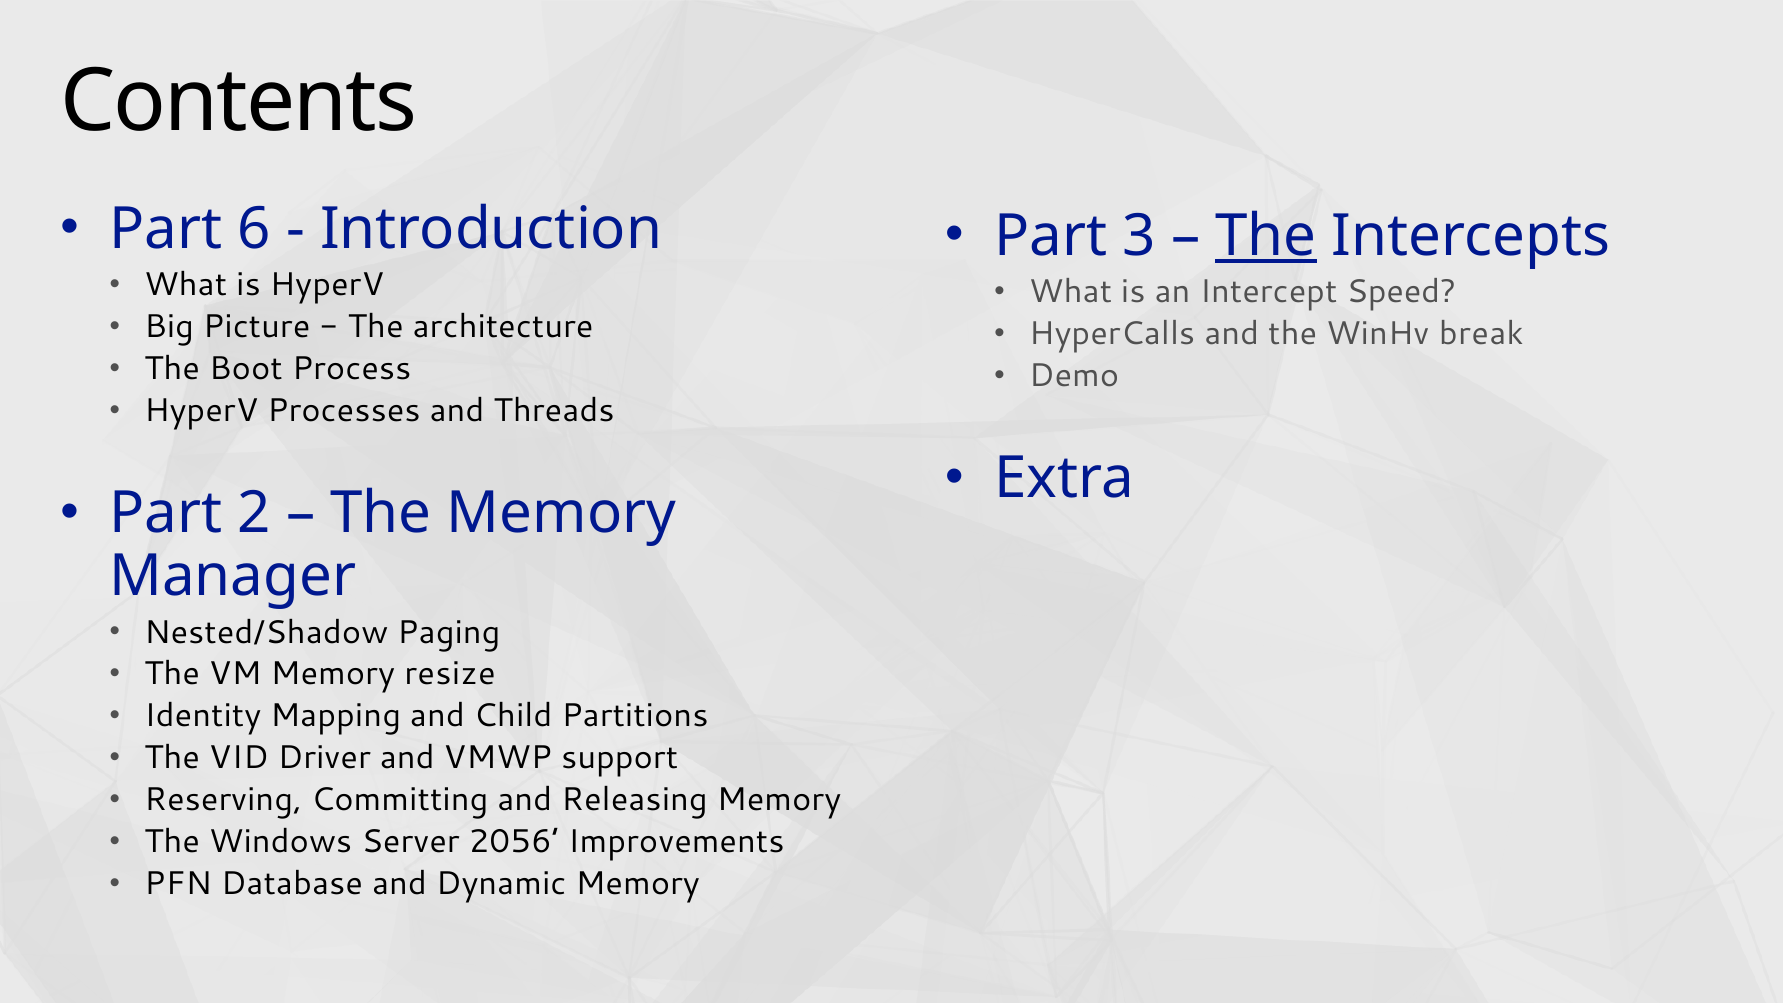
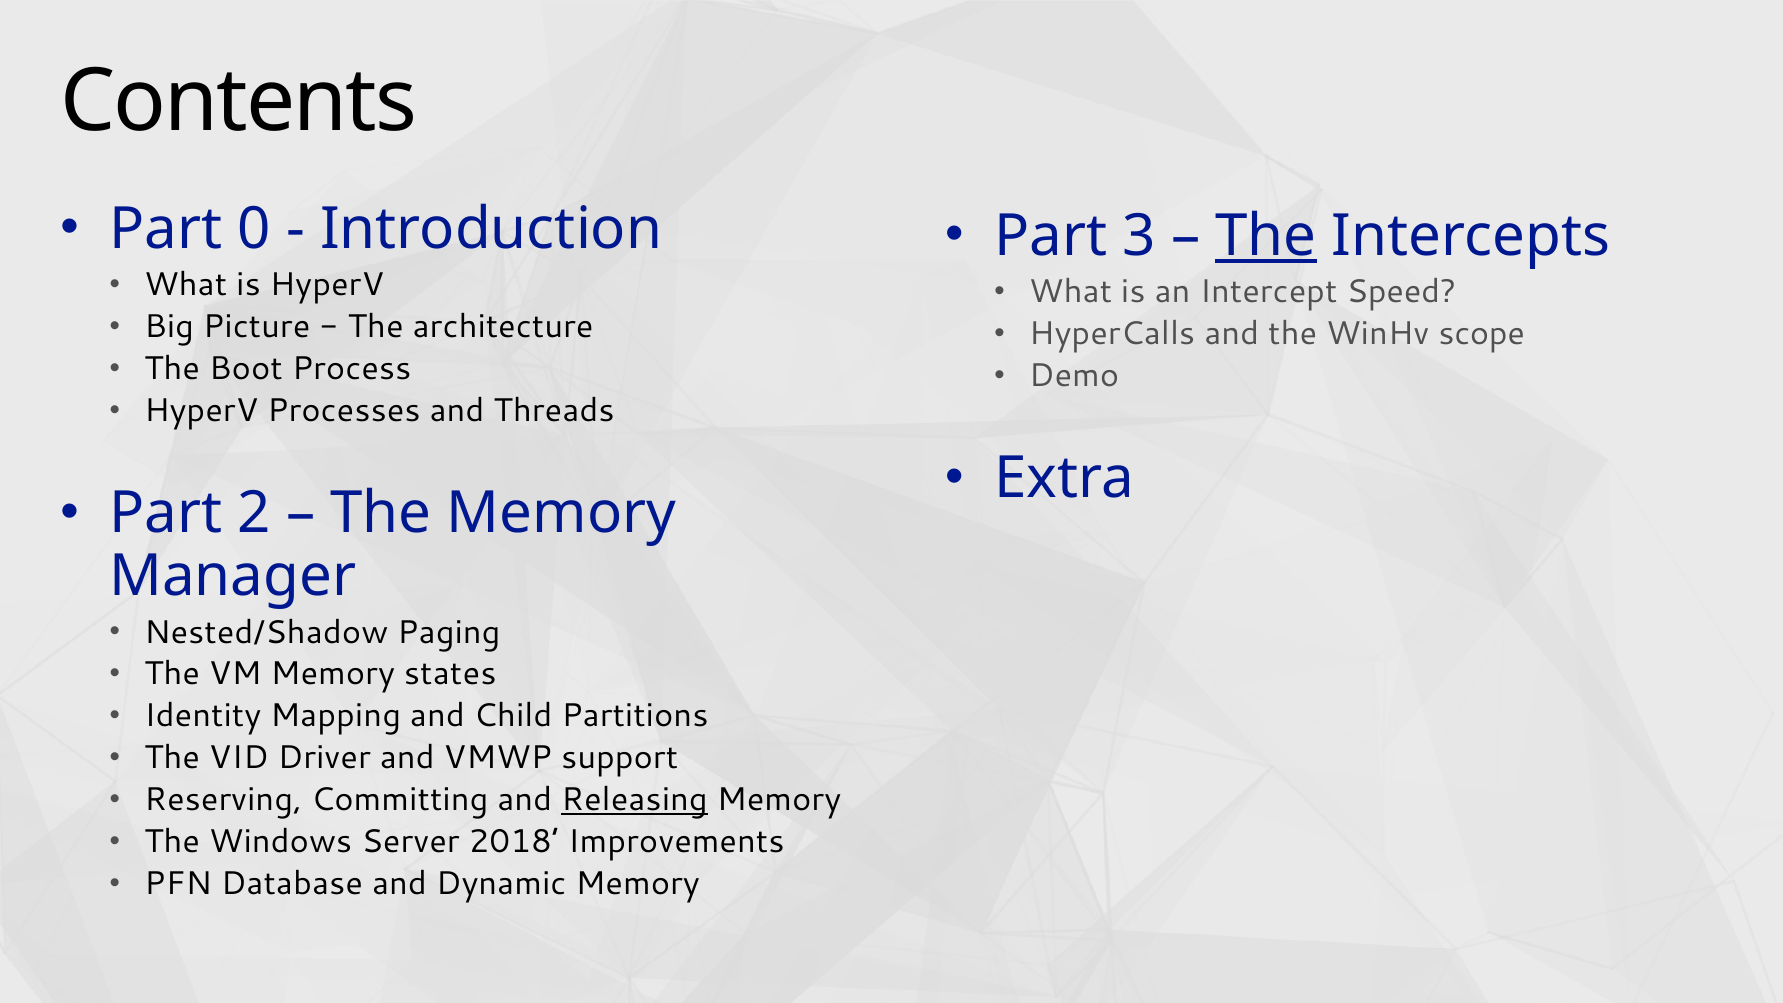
6: 6 -> 0 (254, 229)
break: break -> scope (1482, 334)
resize: resize -> states (450, 674)
Releasing underline: none -> present (634, 800)
2056: 2056 -> 2018 (514, 842)
